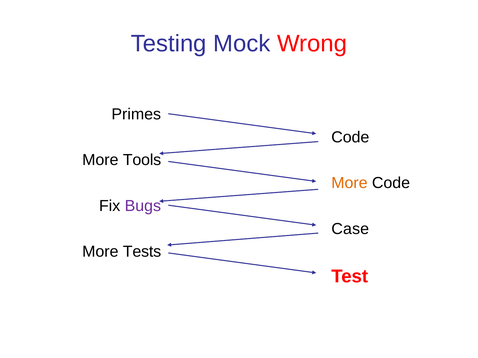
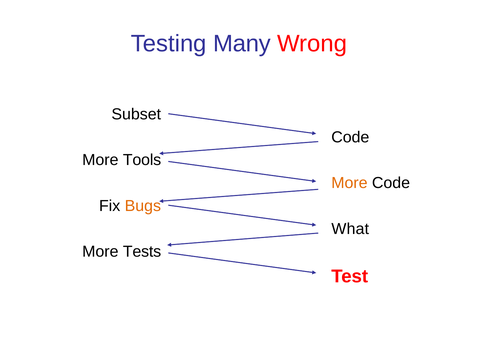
Mock: Mock -> Many (242, 44)
Primes: Primes -> Subset (136, 114)
Bugs colour: purple -> orange (143, 206)
Case: Case -> What (350, 229)
